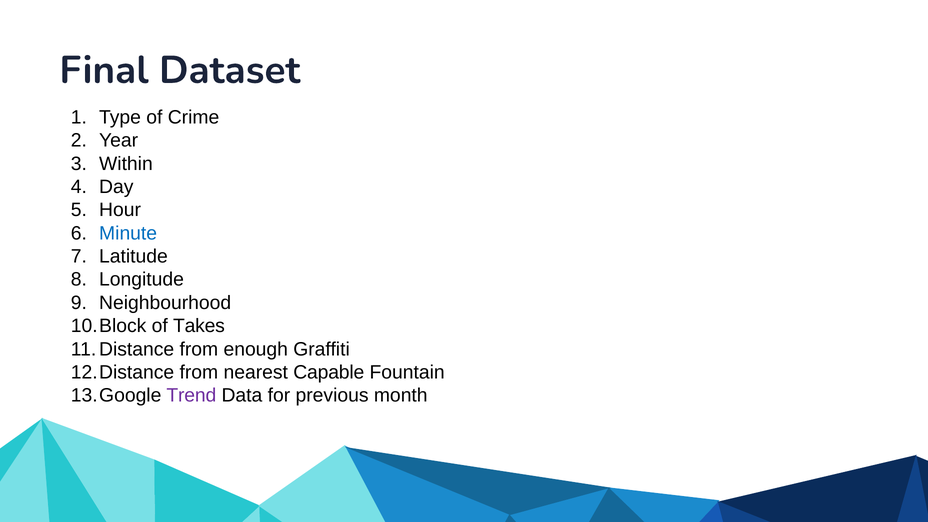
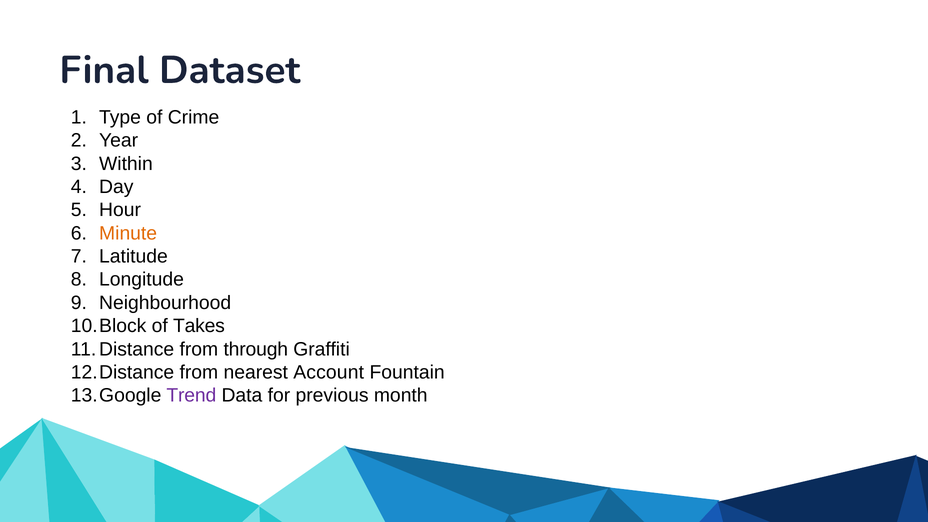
Minute colour: blue -> orange (128, 233)
enough: enough -> through (256, 349)
Capable: Capable -> Account (329, 372)
